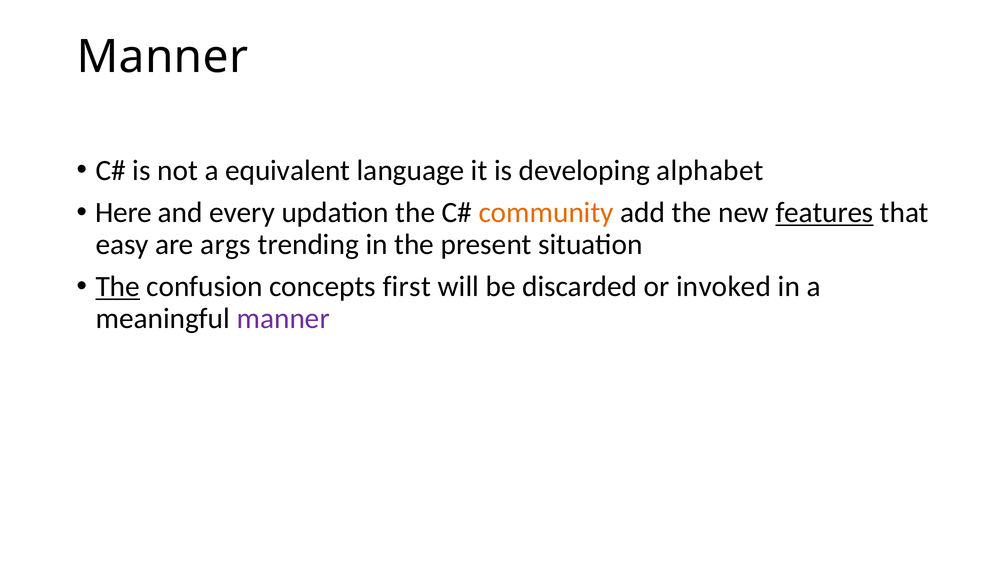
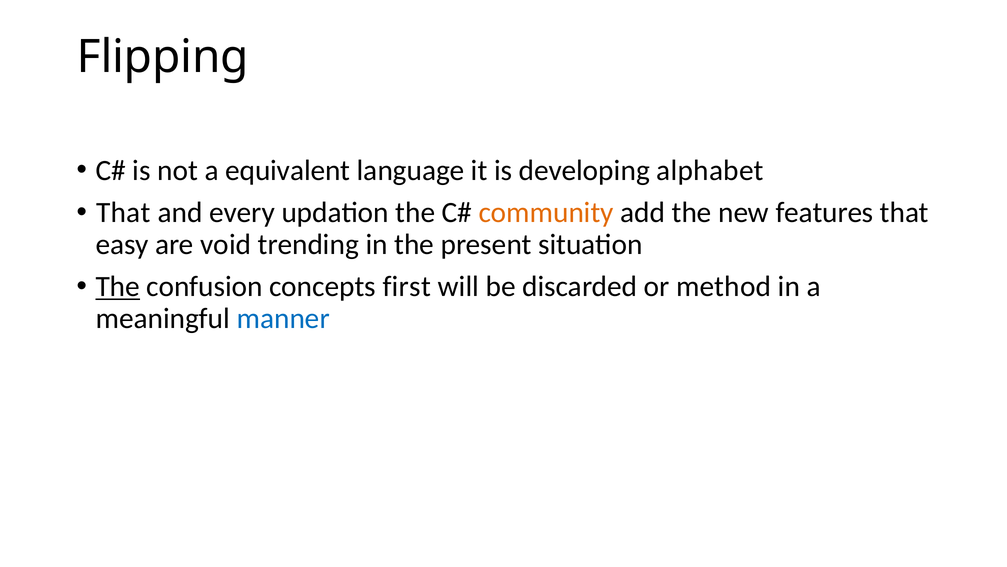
Manner: Manner -> Flipping (163, 57)
Here: Here -> That (123, 212)
features underline: present -> none (824, 212)
args: args -> void (226, 244)
invoked: invoked -> method (724, 286)
manner colour: purple -> blue (283, 318)
